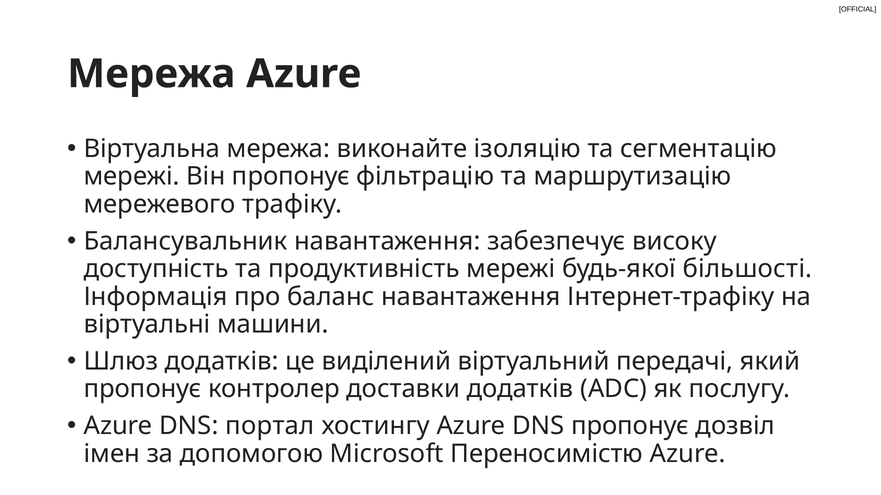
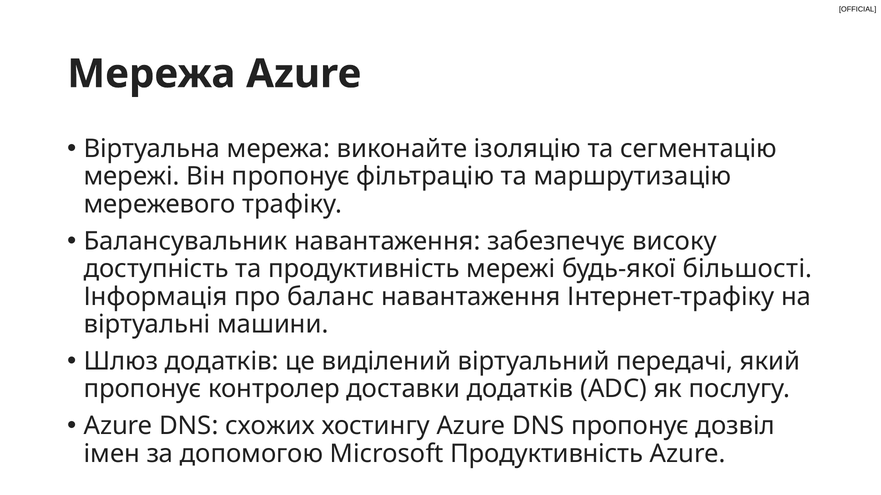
портал: портал -> схожих (270, 426)
Microsoft Переносимістю: Переносимістю -> Продуктивність (547, 454)
